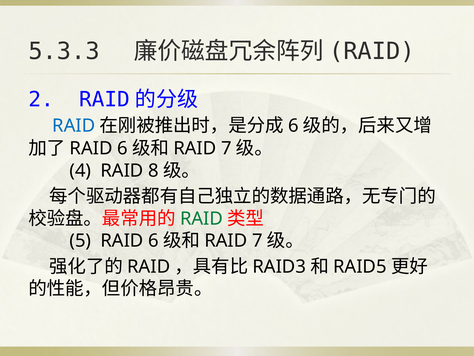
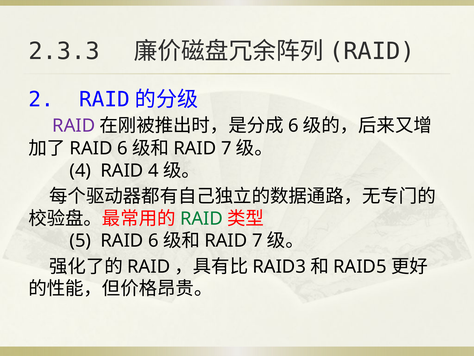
5.3.3: 5.3.3 -> 2.3.3 (64, 51)
RAID colour: blue -> purple (74, 126)
RAID 8: 8 -> 4 (153, 170)
